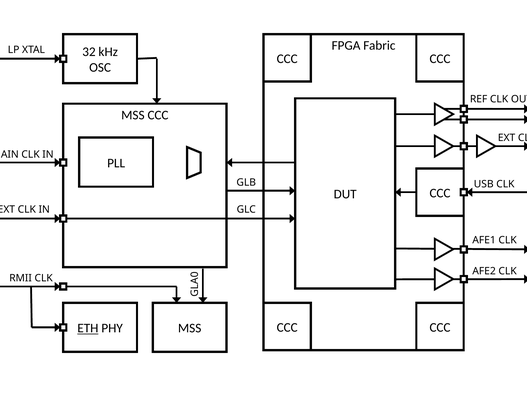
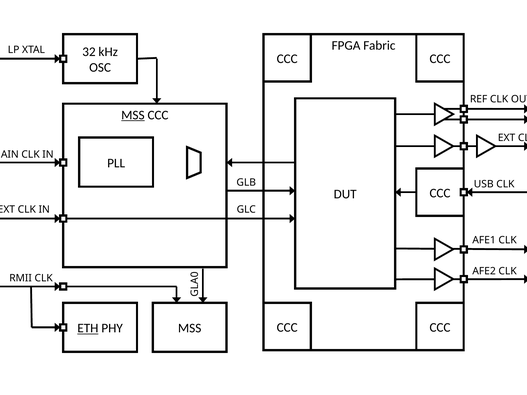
MSS underline: none -> present (133, 115)
